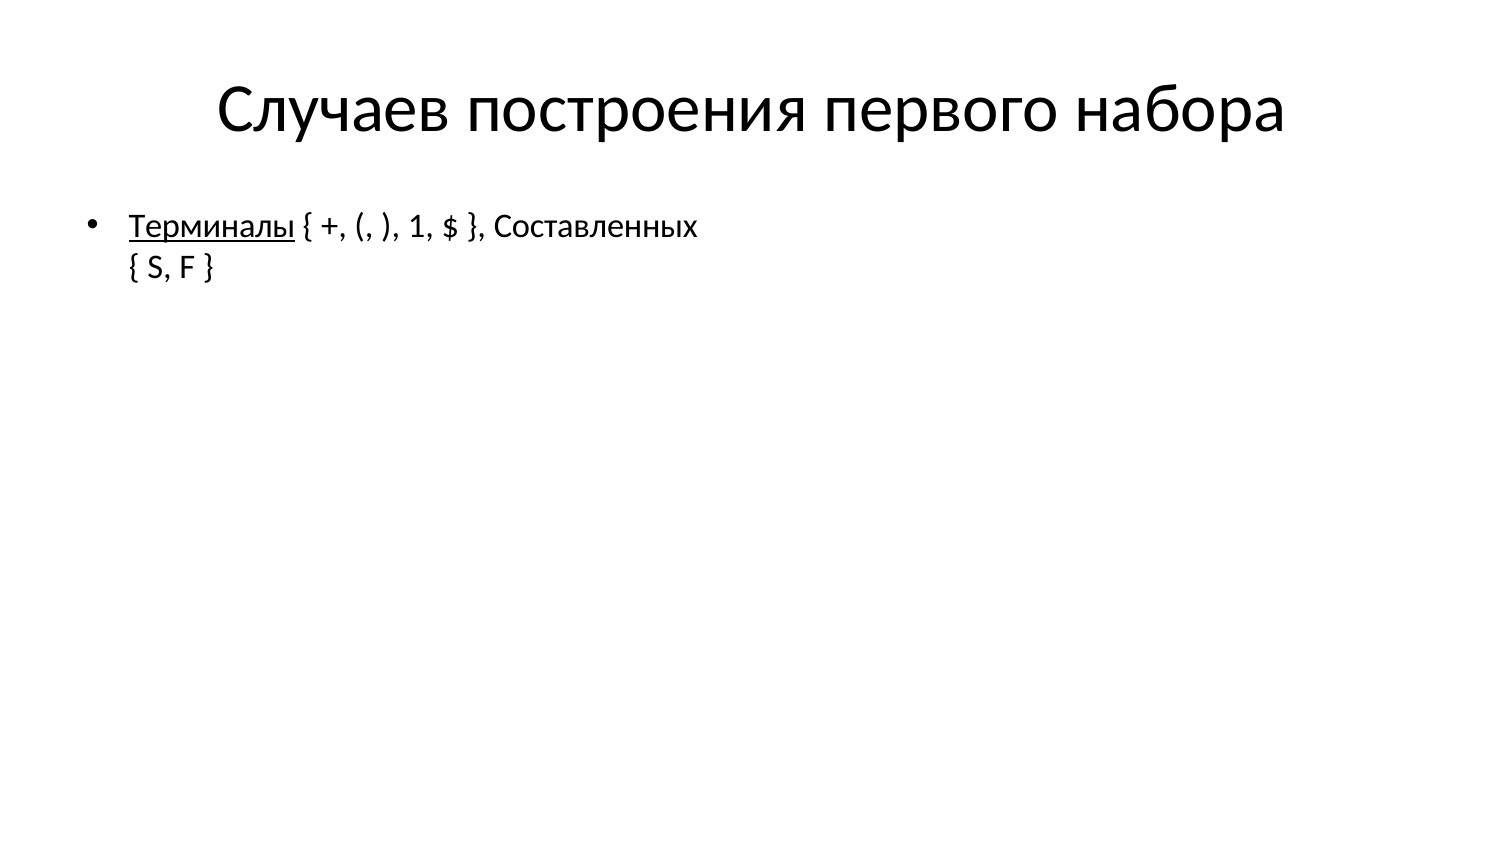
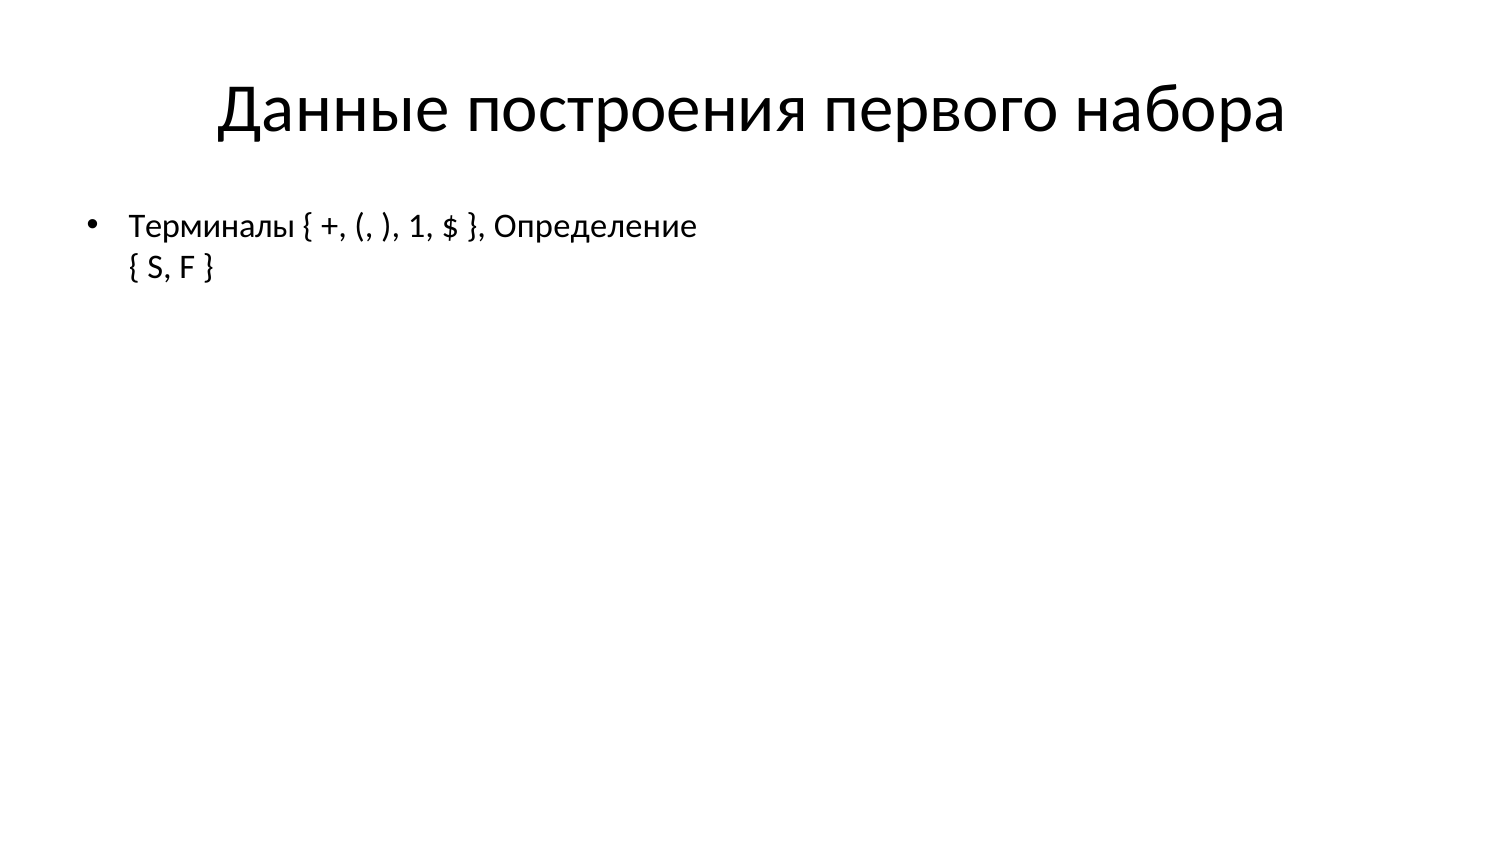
Случаев: Случаев -> Данные (334, 109)
Терминалы underline: present -> none (212, 226)
Составленных: Составленных -> Определение (596, 226)
